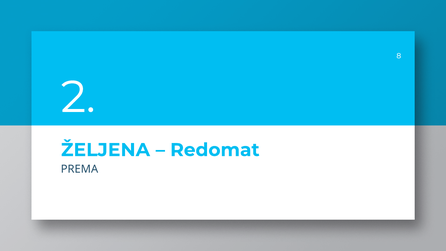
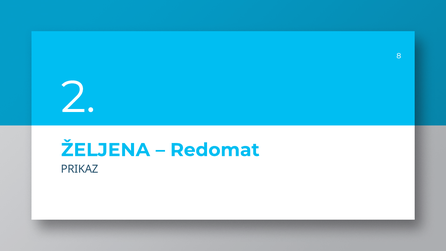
PREMA: PREMA -> PRIKAZ (80, 169)
